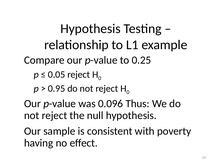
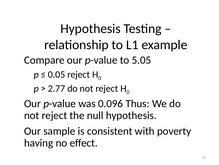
0.25: 0.25 -> 5.05 (141, 60)
0.95: 0.95 -> 2.77 (57, 88)
